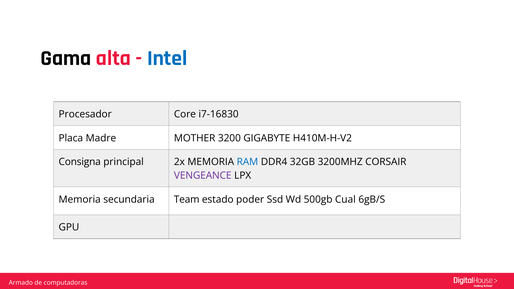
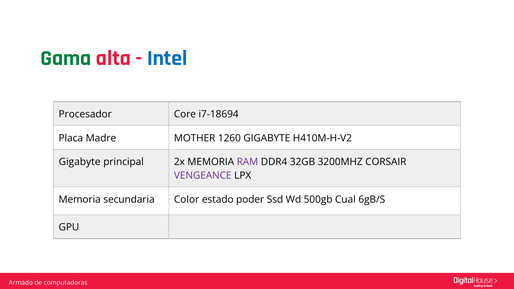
Gama colour: black -> green (66, 58)
i7-16830: i7-16830 -> i7-18694 (219, 114)
3200: 3200 -> 1260 (229, 138)
Consigna: Consigna -> Gigabyte (80, 162)
RAM colour: blue -> purple (247, 162)
Team: Team -> Color (187, 200)
